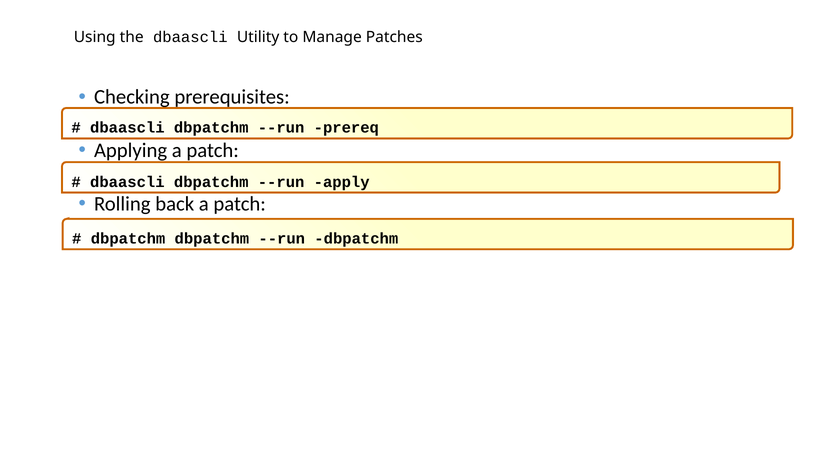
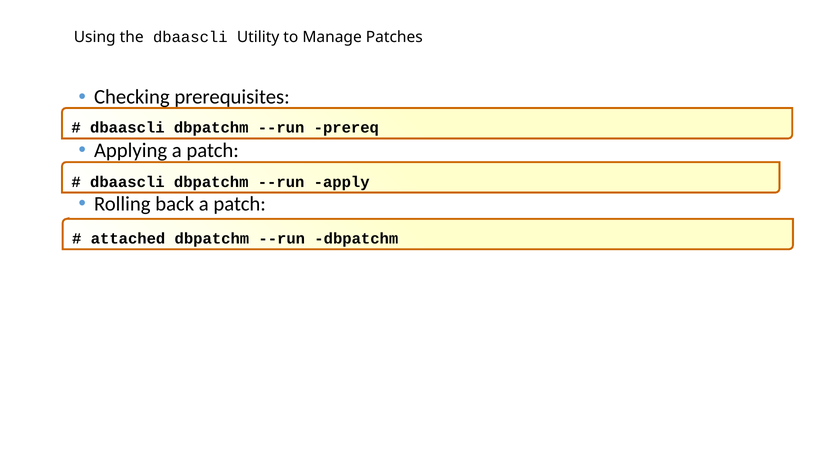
dbpatchm: dbpatchm -> attached (128, 239)
